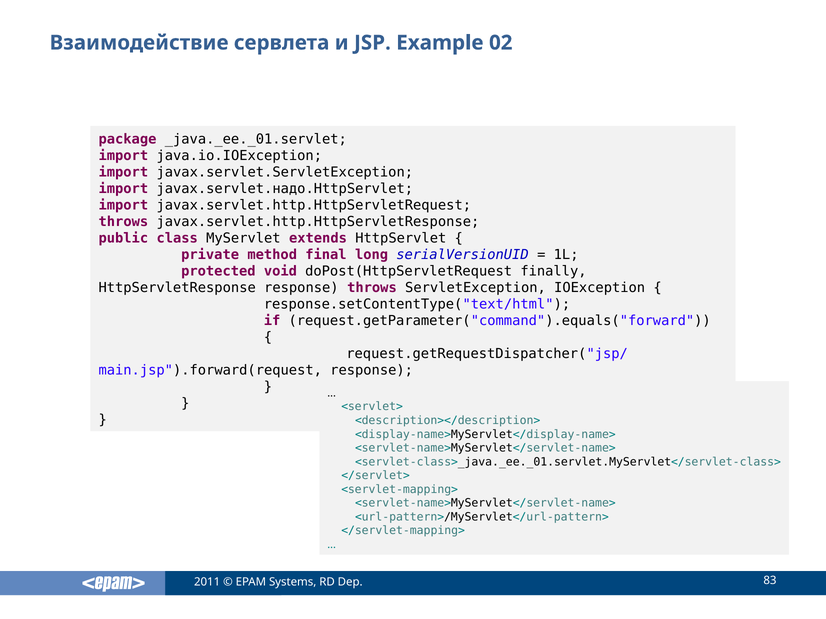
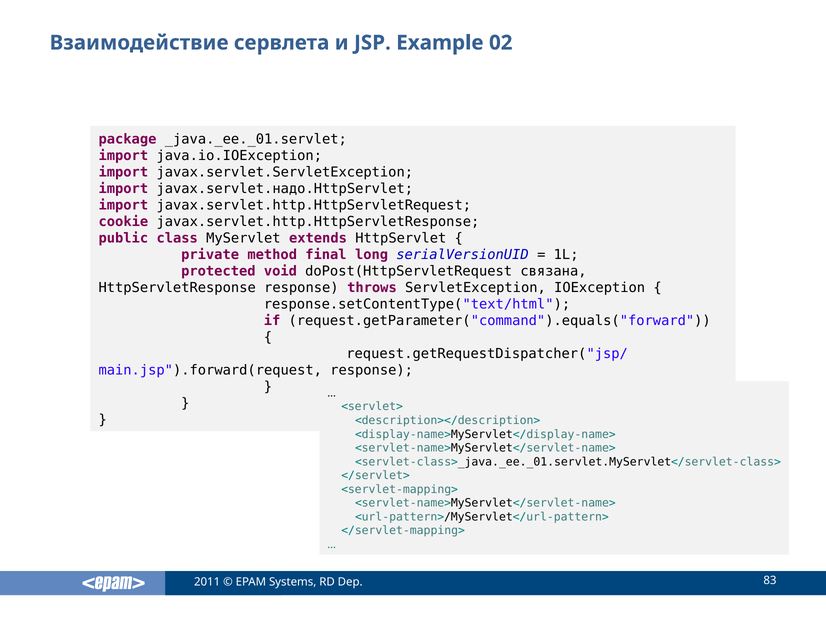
throws: throws -> cookie (123, 222)
finally: finally -> связана (553, 271)
